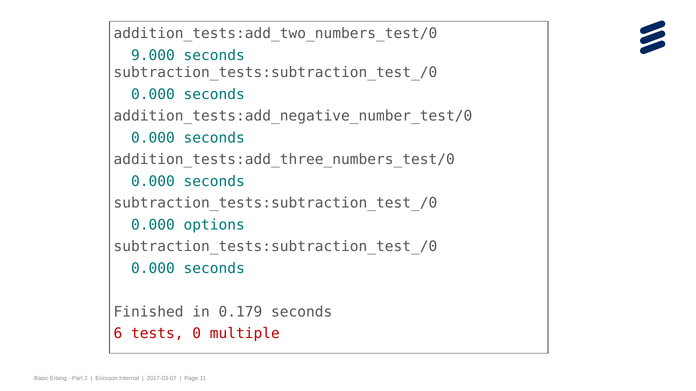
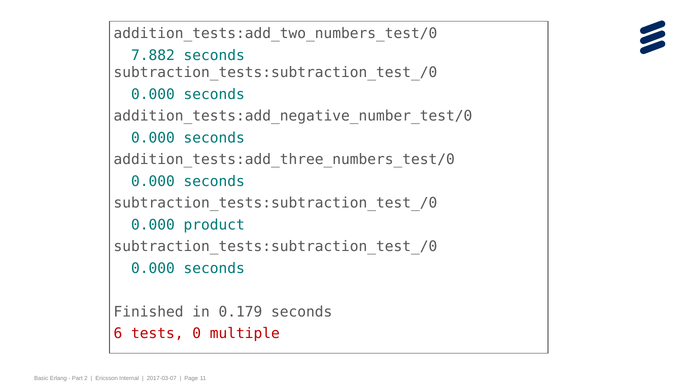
9.000: 9.000 -> 7.882 (153, 55)
options: options -> product (214, 225)
